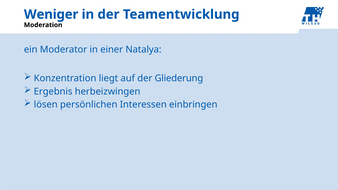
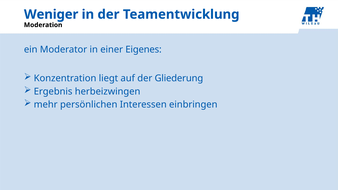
Natalya: Natalya -> Eigenes (144, 49)
lösen: lösen -> mehr (46, 105)
